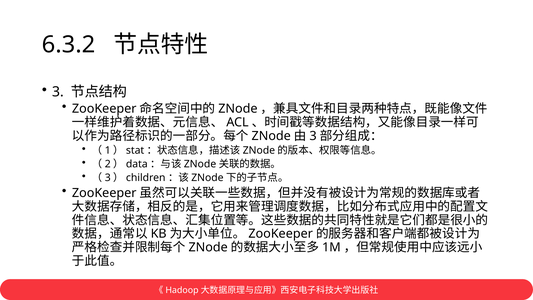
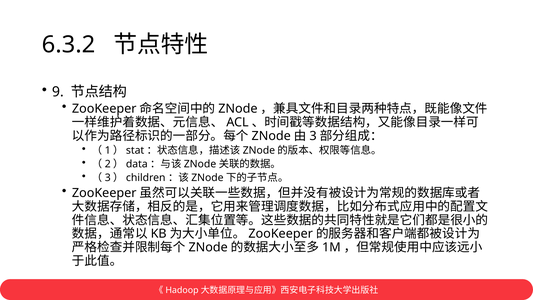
3: 3 -> 9 (58, 92)
